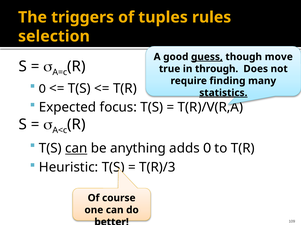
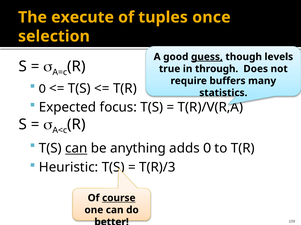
triggers: triggers -> execute (83, 17)
rules: rules -> once (211, 17)
move: move -> levels (279, 57)
finding: finding -> buffers (228, 81)
statistics underline: present -> none (223, 93)
course underline: none -> present (119, 199)
